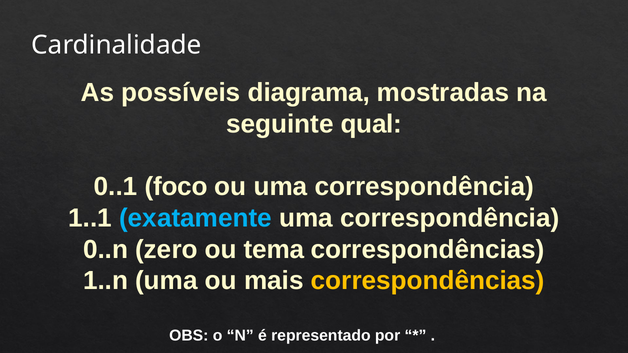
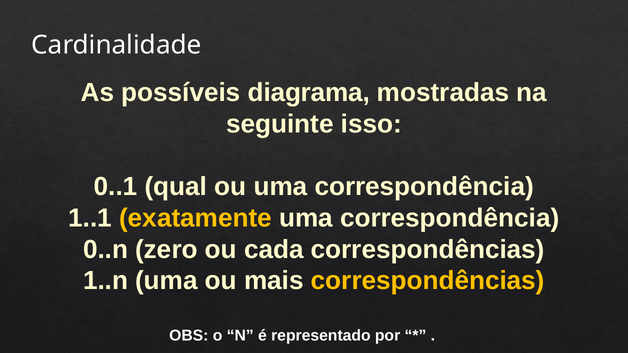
qual: qual -> isso (371, 124)
foco: foco -> qual (176, 187)
exatamente colour: light blue -> yellow (196, 218)
tema: tema -> cada (274, 250)
